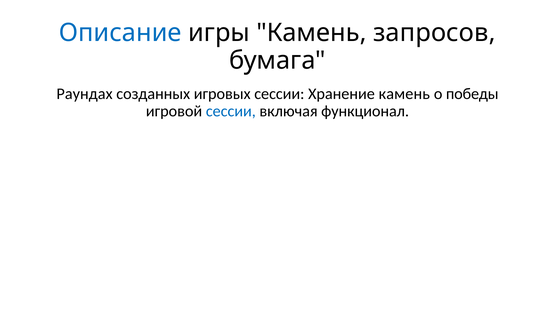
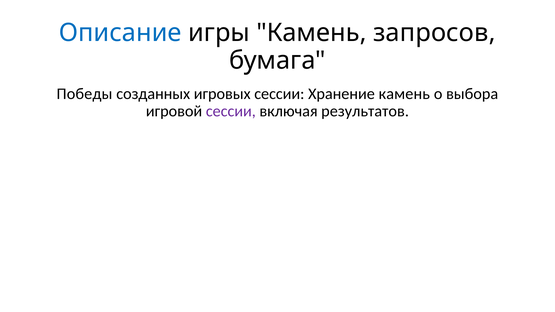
Раундах: Раундах -> Победы (84, 94)
победы: победы -> выбора (472, 94)
сессии colour: blue -> purple (231, 111)
функционал: функционал -> результатов (365, 111)
